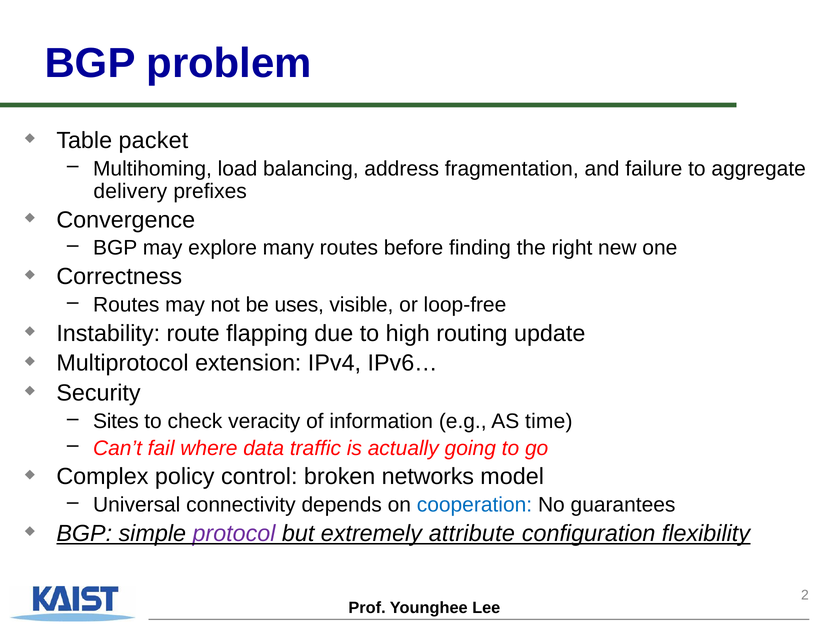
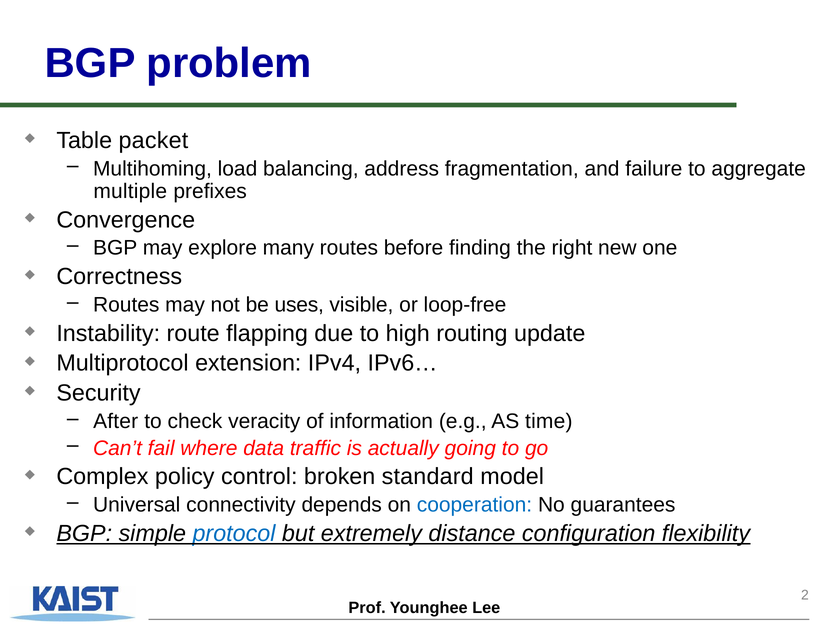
delivery: delivery -> multiple (130, 191)
Sites: Sites -> After (116, 421)
networks: networks -> standard (428, 476)
protocol colour: purple -> blue (234, 533)
attribute: attribute -> distance (472, 533)
